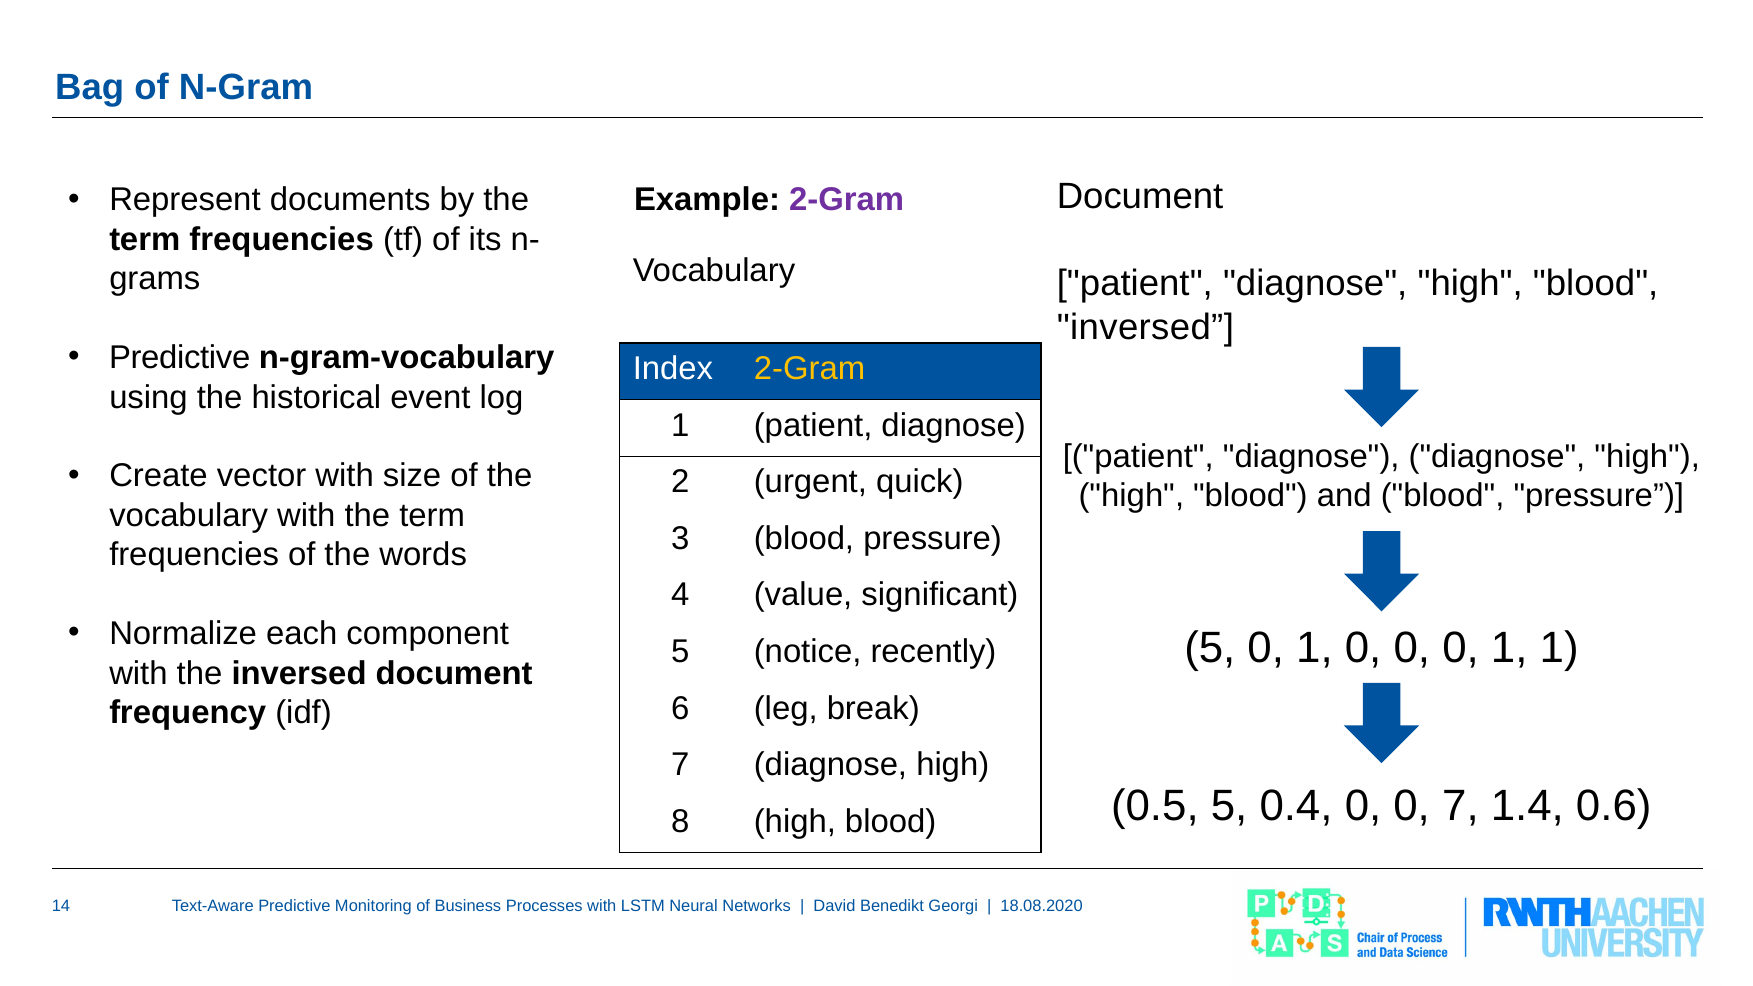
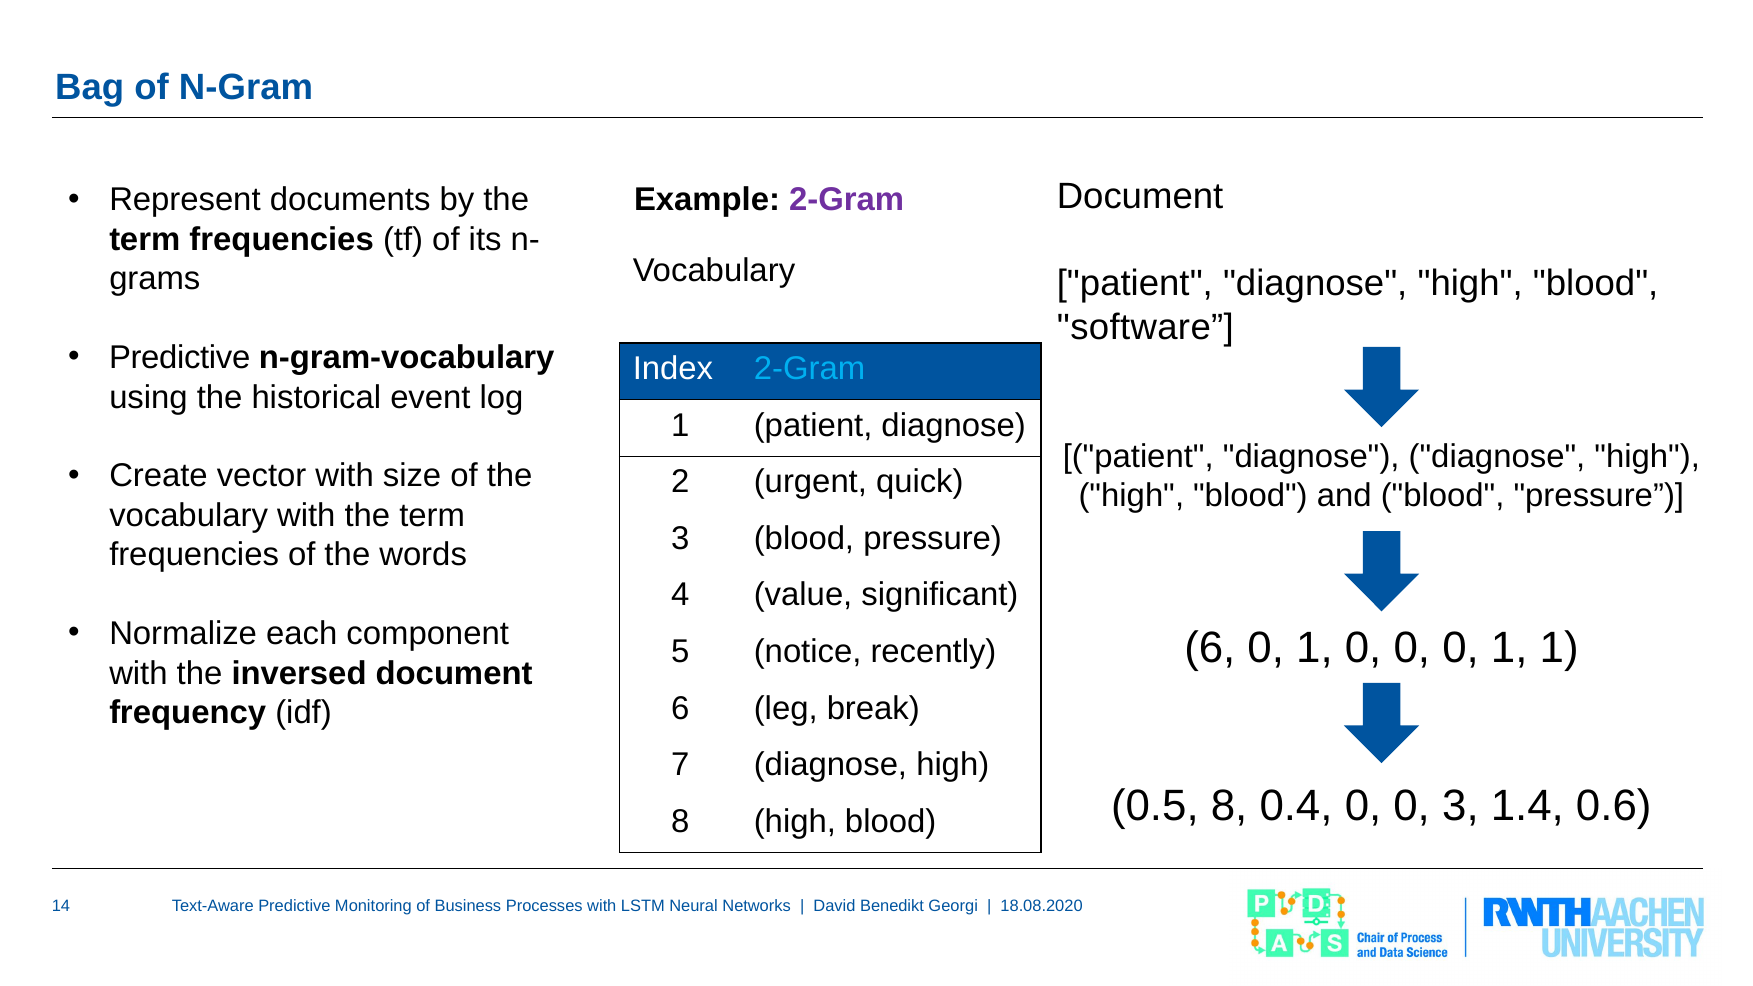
inversed: inversed -> software (1145, 328)
2-Gram colour: yellow -> light blue (810, 369)
5: 5 -> 6 (1210, 648)
0.5 5: 5 -> 8 (1229, 806)
0 7: 7 -> 3 (1460, 806)
